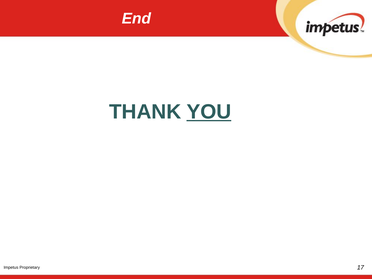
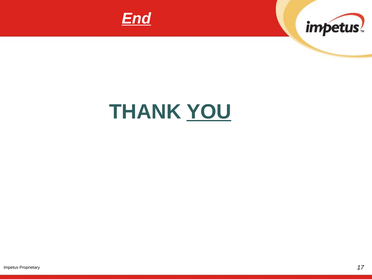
End underline: none -> present (136, 18)
